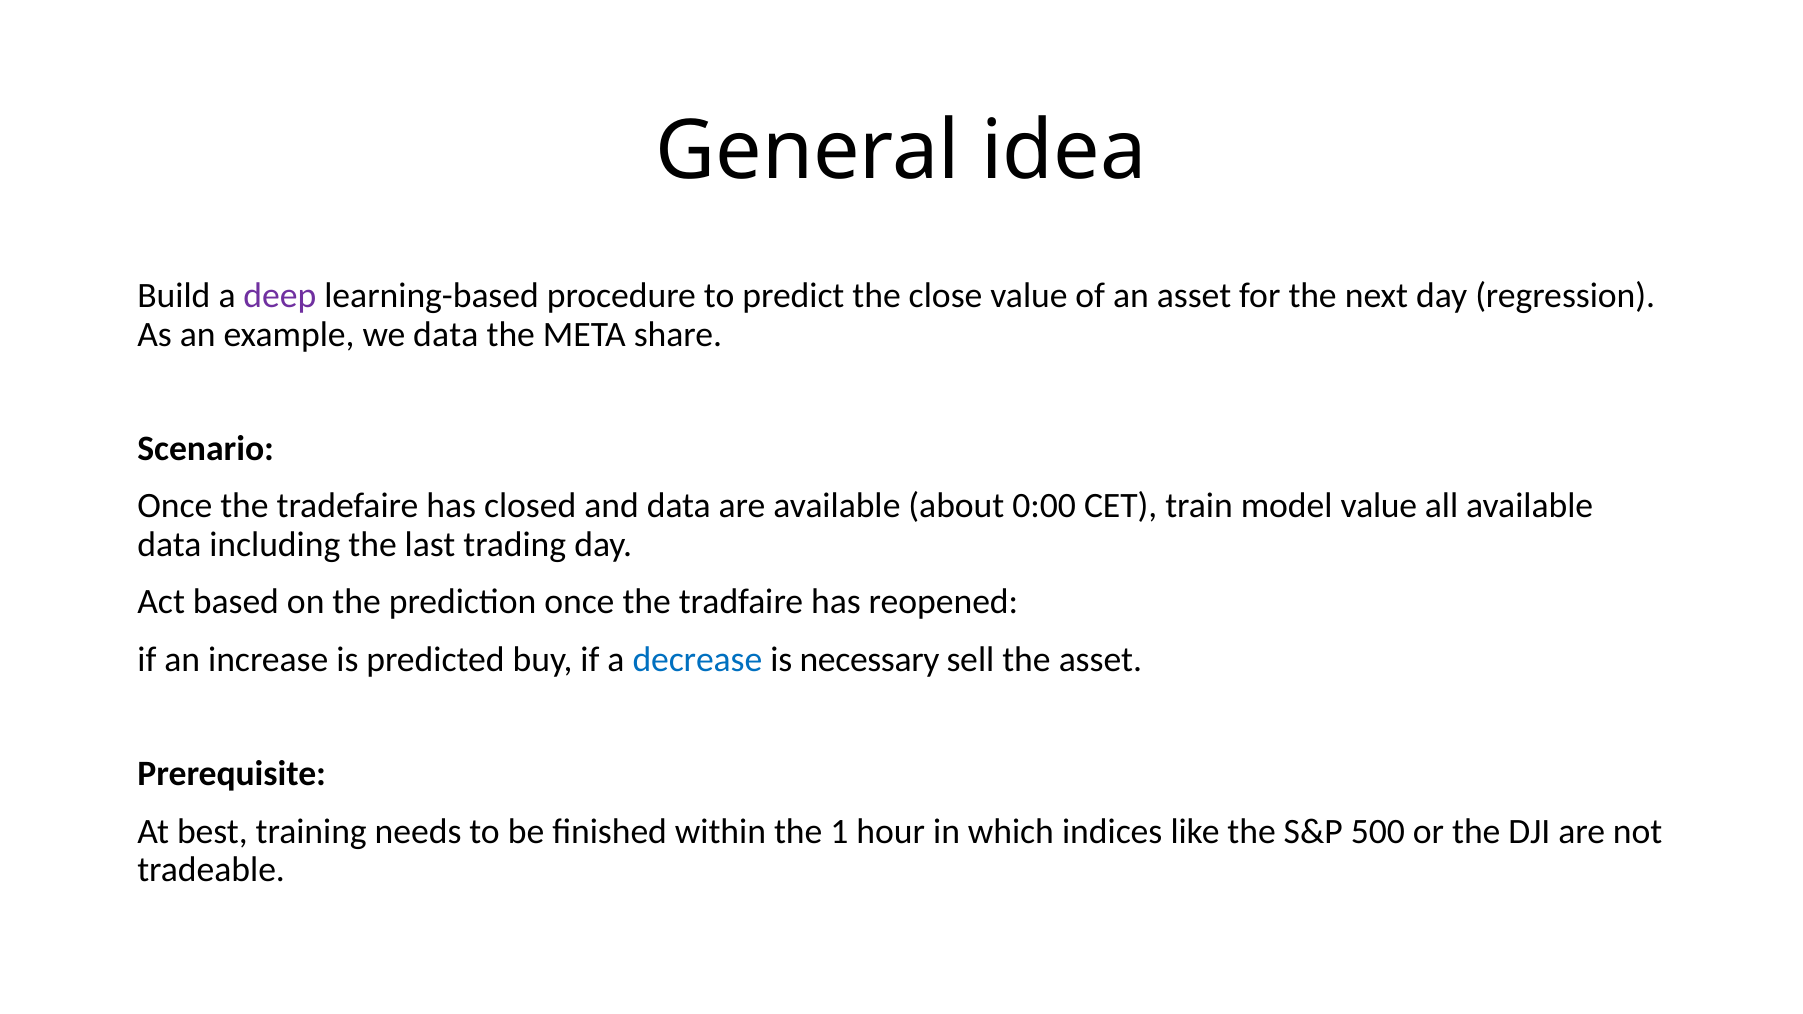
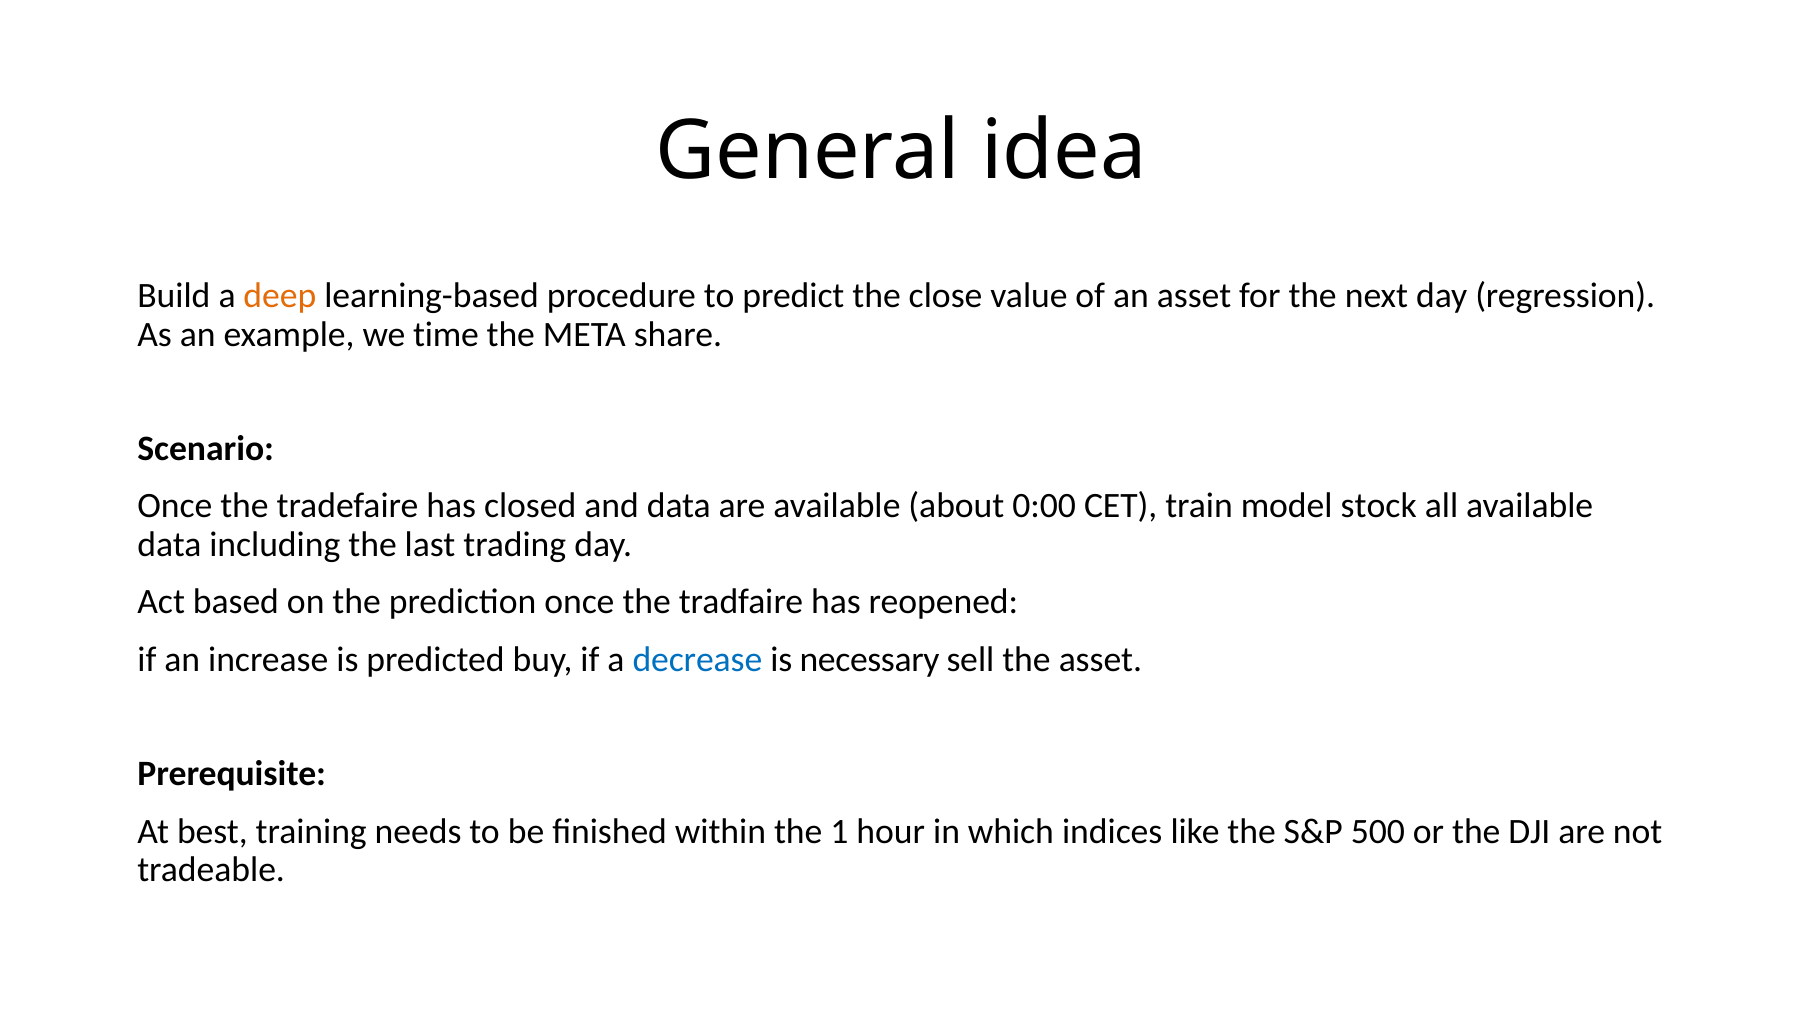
deep colour: purple -> orange (280, 296)
we data: data -> time (446, 334)
model value: value -> stock (1379, 506)
